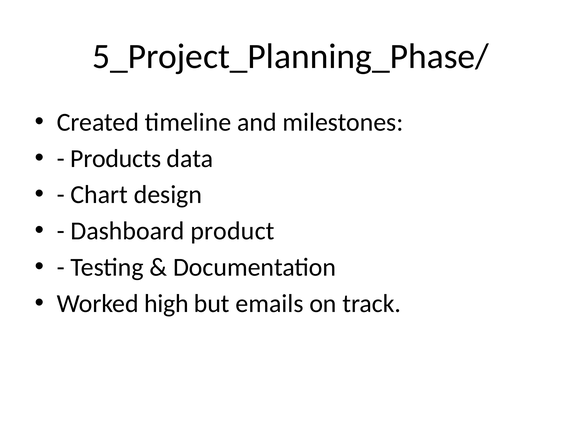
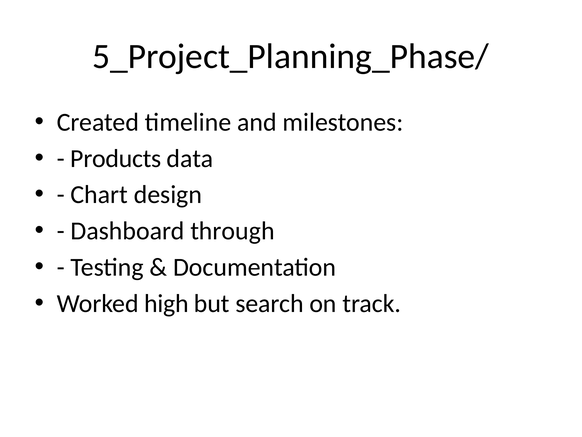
product: product -> through (232, 231)
emails: emails -> search (270, 303)
